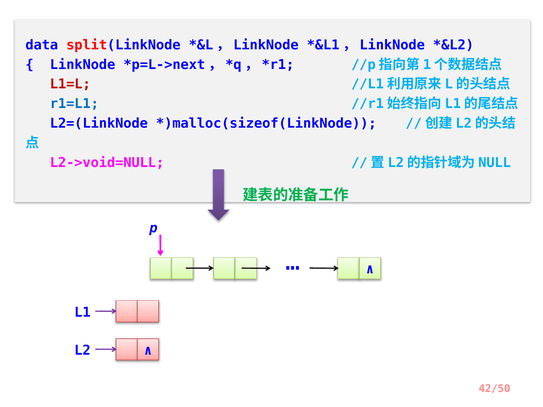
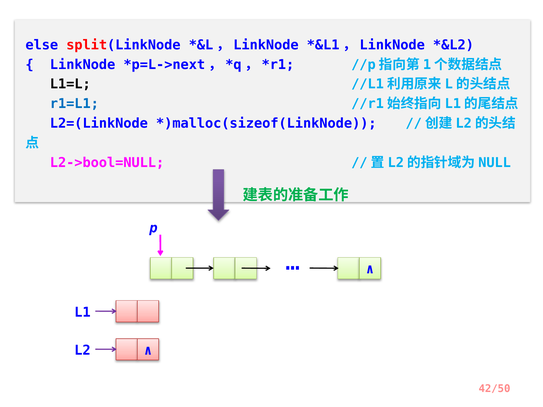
data: data -> else (42, 45)
L1=L colour: red -> black (70, 84)
L2->void=NULL: L2->void=NULL -> L2->bool=NULL (107, 163)
